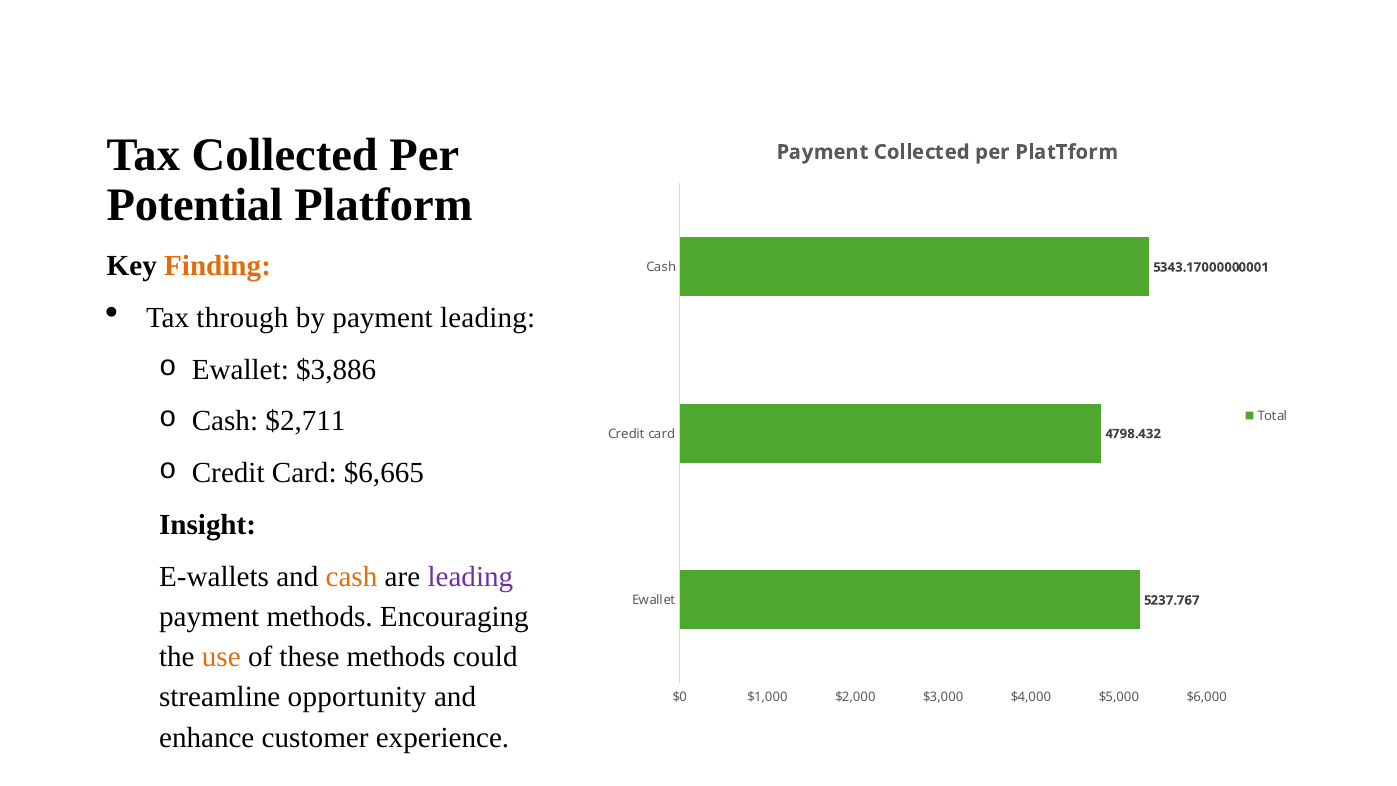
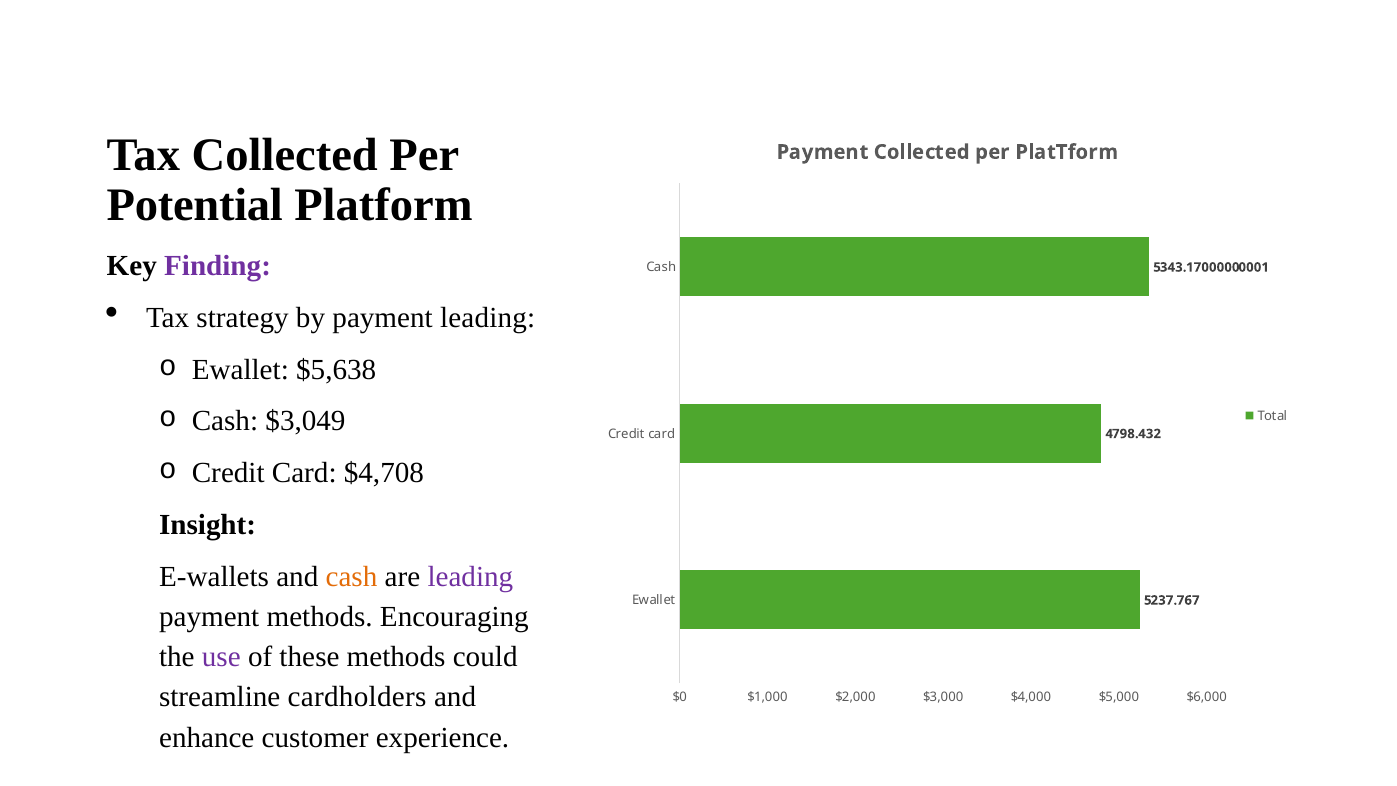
Finding colour: orange -> purple (218, 266)
through: through -> strategy (243, 318)
$3,886: $3,886 -> $5,638 (336, 369)
$2,711: $2,711 -> $3,049 (306, 421)
$6,665: $6,665 -> $4,708 (384, 473)
use colour: orange -> purple (221, 657)
opportunity: opportunity -> cardholders (357, 697)
